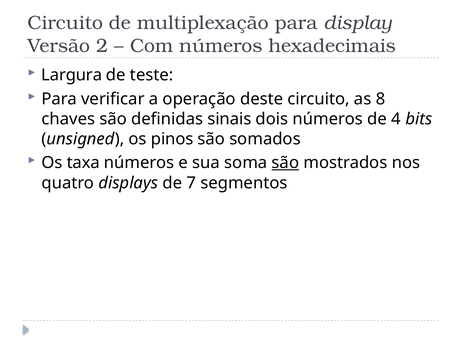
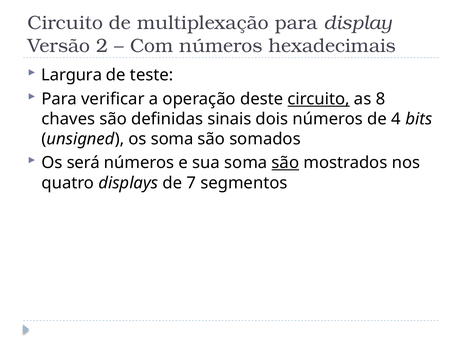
circuito underline: none -> present (319, 99)
os pinos: pinos -> soma (172, 139)
taxa: taxa -> será (83, 163)
